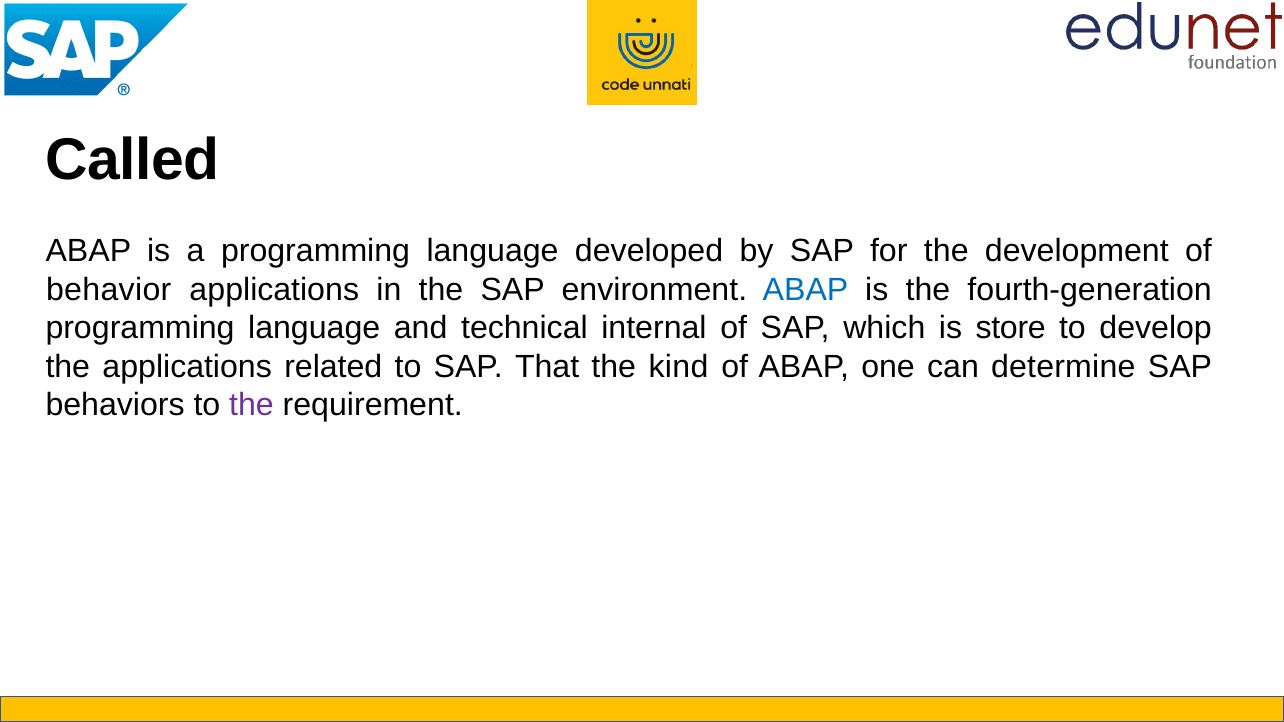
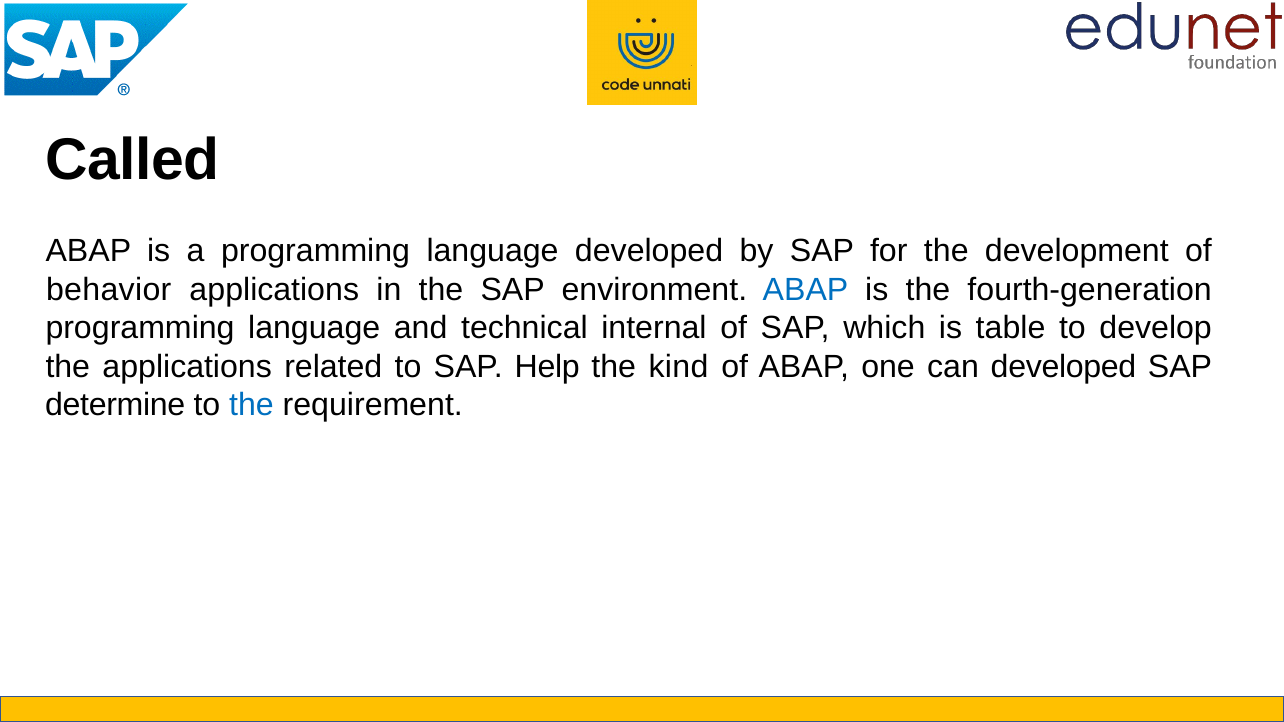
store: store -> table (1011, 328)
That: That -> Help (547, 367)
can determine: determine -> developed (1064, 367)
behaviors: behaviors -> determine (115, 405)
the colour: purple -> blue (252, 405)
